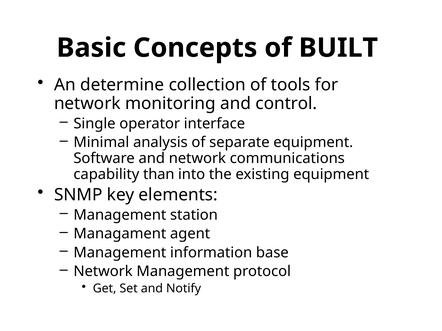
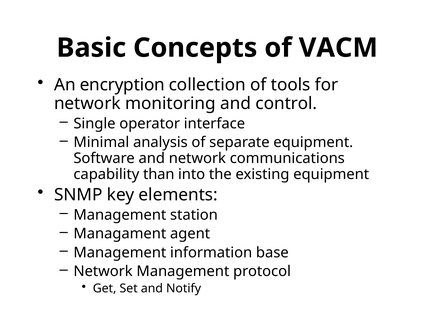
BUILT: BUILT -> VACM (338, 48)
determine: determine -> encryption (122, 85)
